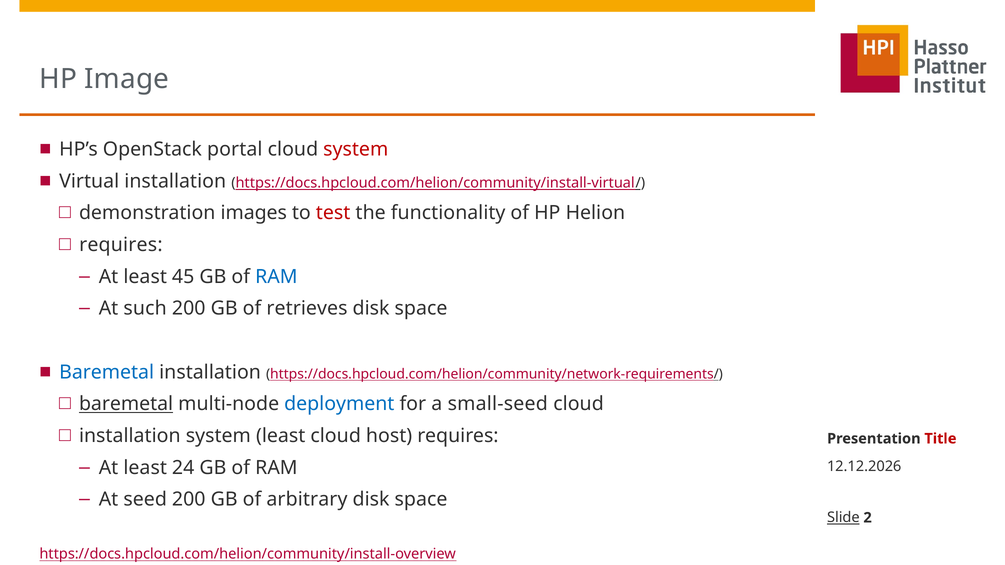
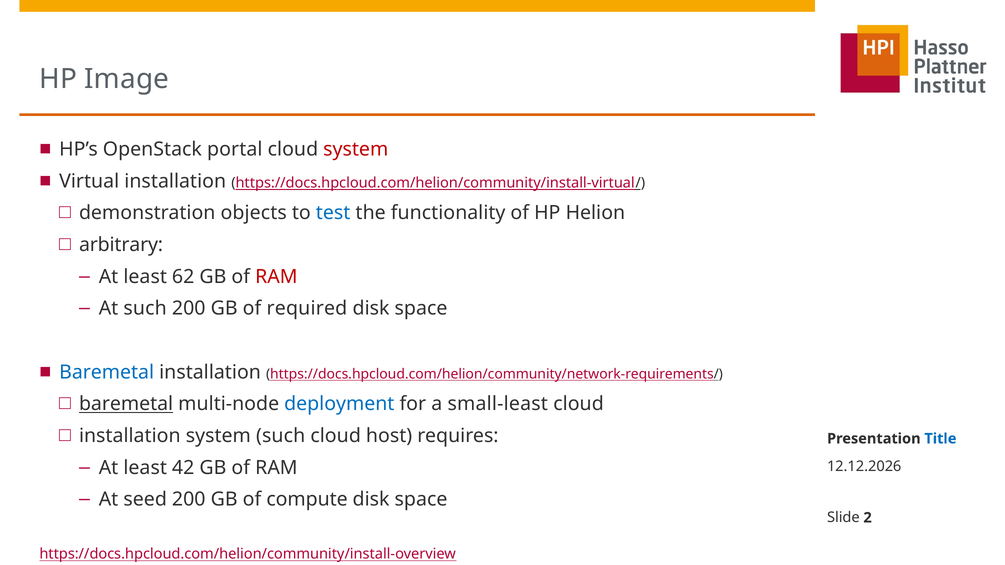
images: images -> objects (254, 213)
test colour: red -> blue (333, 213)
requires: requires -> arbitrary (121, 245)
45: 45 -> 62 (183, 277)
RAM colour: blue -> red (276, 277)
retrieves: retrieves -> required (307, 309)
small-seed: small-seed -> small-least (498, 404)
system least: least -> such (281, 436)
Title colour: red -> blue (940, 439)
24: 24 -> 42 (183, 468)
arbitrary: arbitrary -> compute (307, 500)
Slide underline: present -> none (843, 518)
